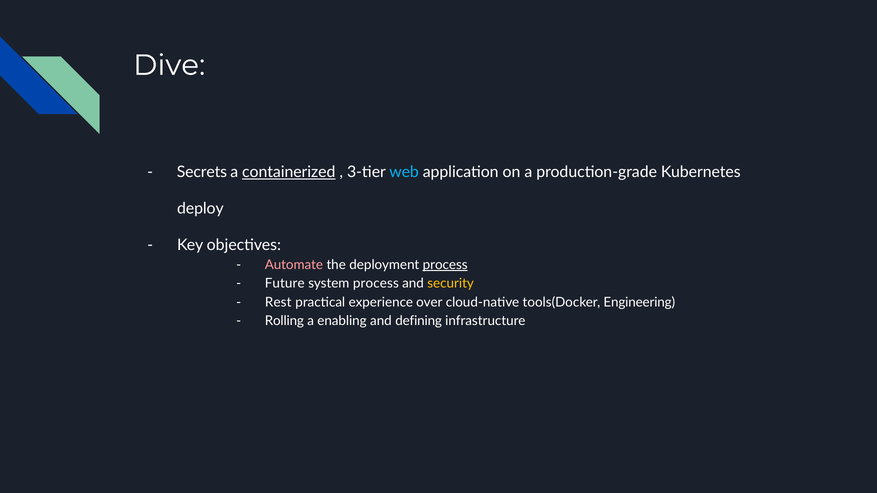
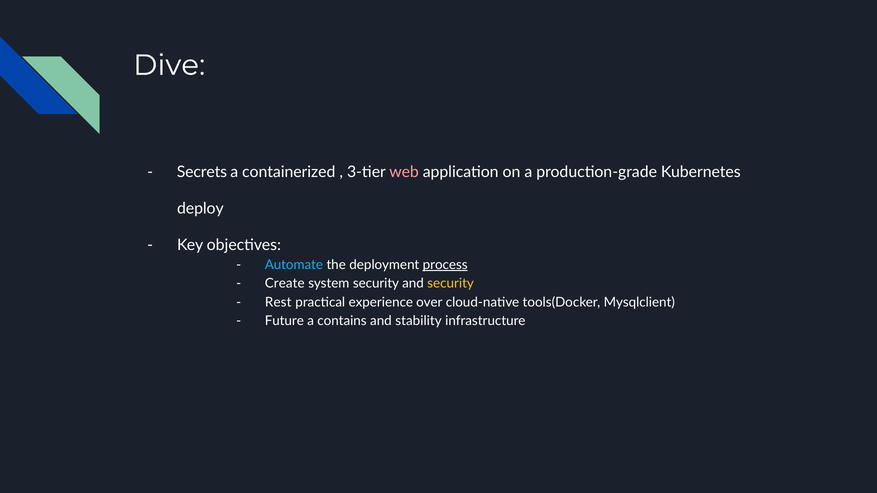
containerized underline: present -> none (289, 172)
web colour: light blue -> pink (404, 172)
Automate colour: pink -> light blue (294, 265)
Future: Future -> Create (285, 284)
system process: process -> security (376, 284)
Engineering: Engineering -> Mysqlclient (639, 302)
Rolling: Rolling -> Future (284, 321)
enabling: enabling -> contains (342, 321)
defining: defining -> stability (419, 321)
